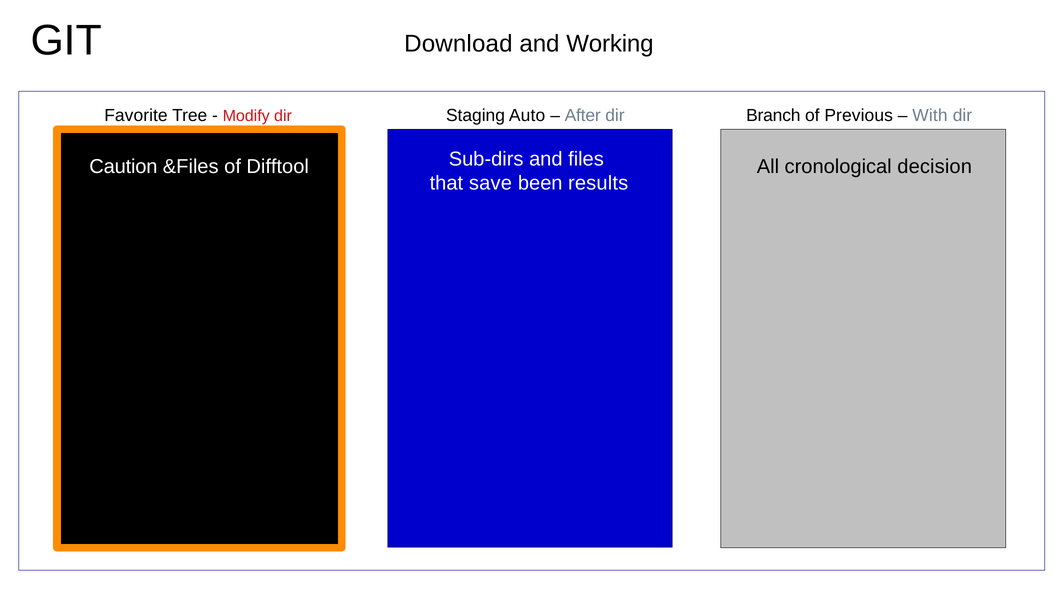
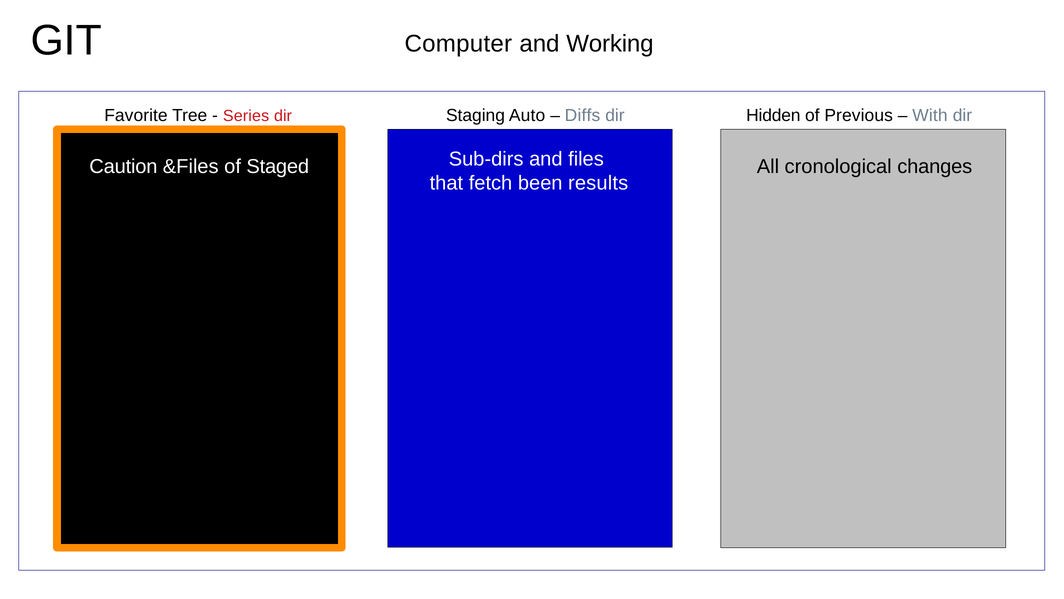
Download: Download -> Computer (458, 44)
Modify: Modify -> Series (246, 116)
After: After -> Diffs (583, 115)
Branch: Branch -> Hidden (773, 115)
Difftool: Difftool -> Staged (278, 166)
decision: decision -> changes (935, 166)
save: save -> fetch (491, 183)
